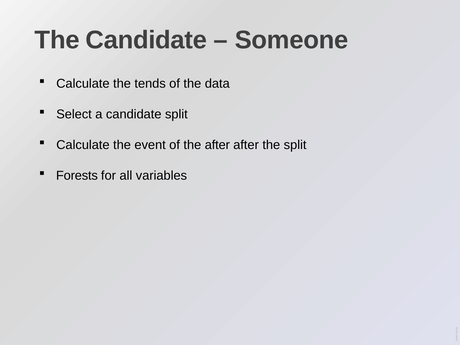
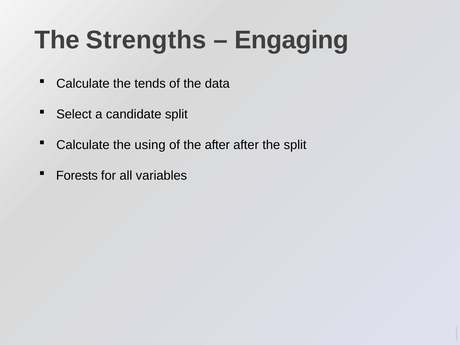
The Candidate: Candidate -> Strengths (146, 40)
Someone: Someone -> Engaging (292, 40)
event: event -> using (150, 145)
